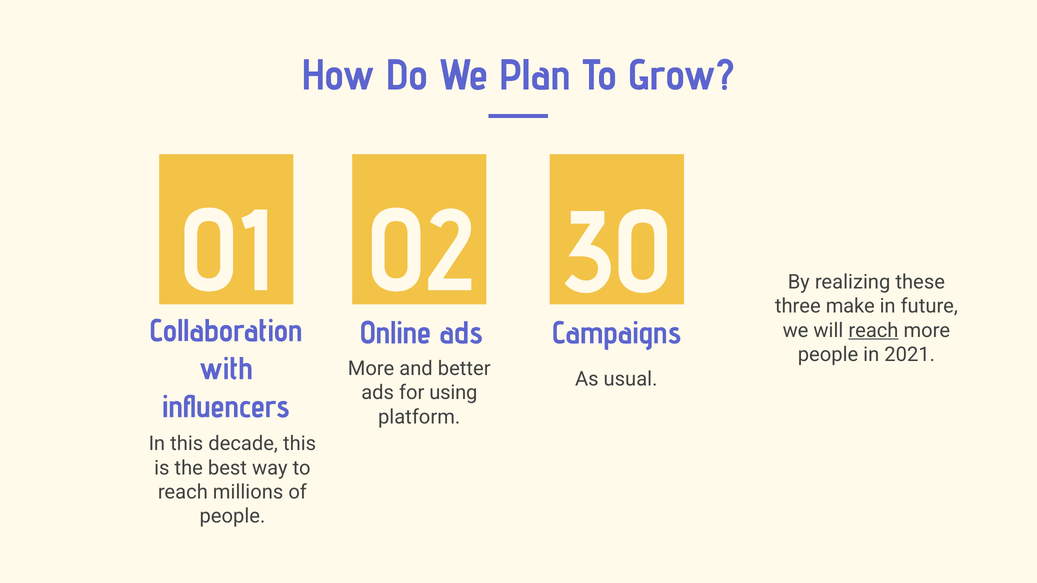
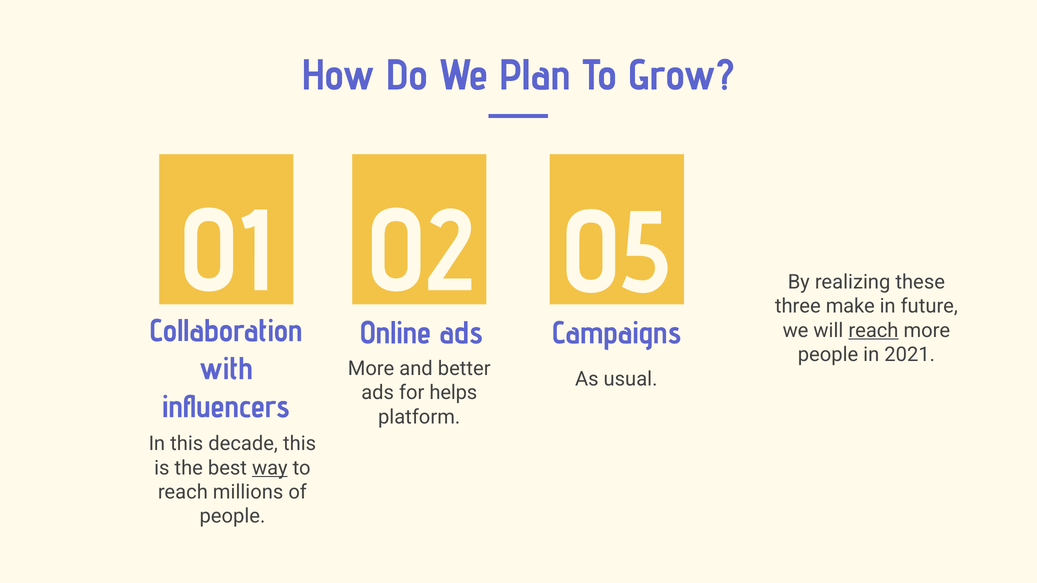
30: 30 -> 05 (617, 254)
using: using -> helps (453, 393)
way underline: none -> present (270, 468)
